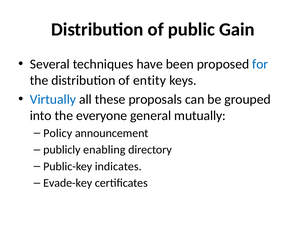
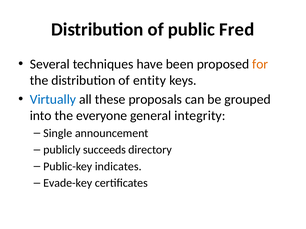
Gain: Gain -> Fred (237, 30)
for colour: blue -> orange (260, 64)
mutually: mutually -> integrity (200, 116)
Policy: Policy -> Single (58, 133)
enabling: enabling -> succeeds (104, 150)
